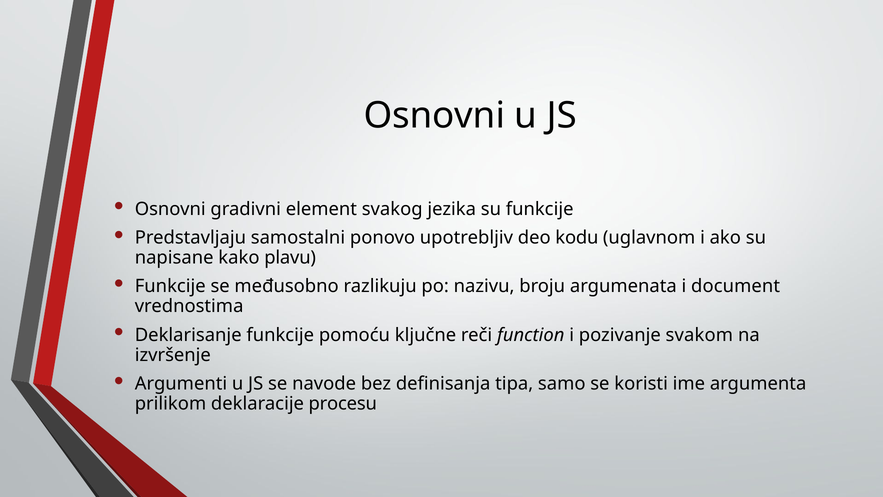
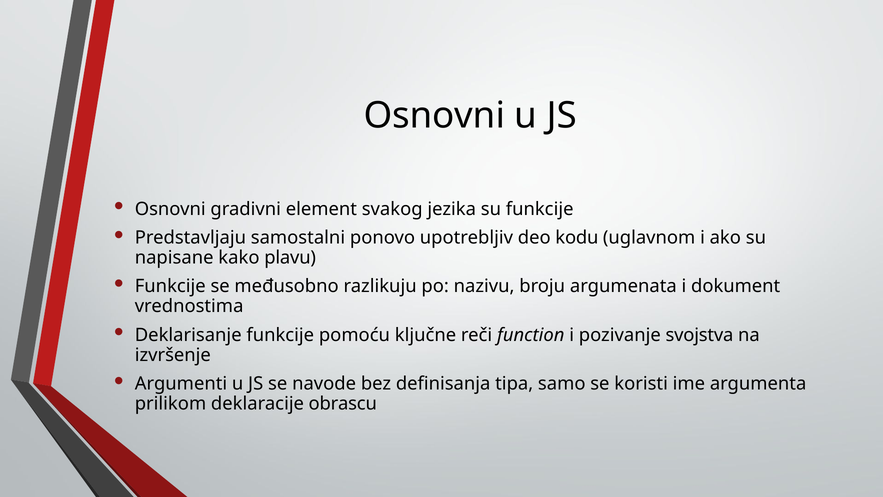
document: document -> dokument (736, 286)
svakom: svakom -> svojstva (699, 335)
procesu: procesu -> obrascu (343, 403)
